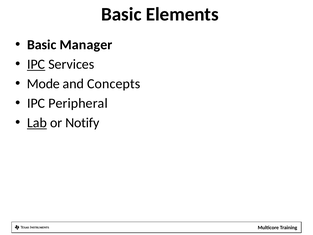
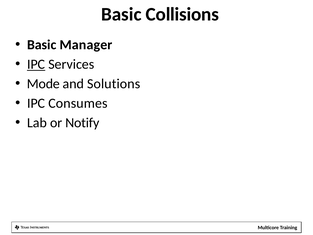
Elements: Elements -> Collisions (182, 14)
Concepts: Concepts -> Solutions (114, 84)
Peripheral: Peripheral -> Consumes (78, 103)
Lab underline: present -> none (37, 123)
